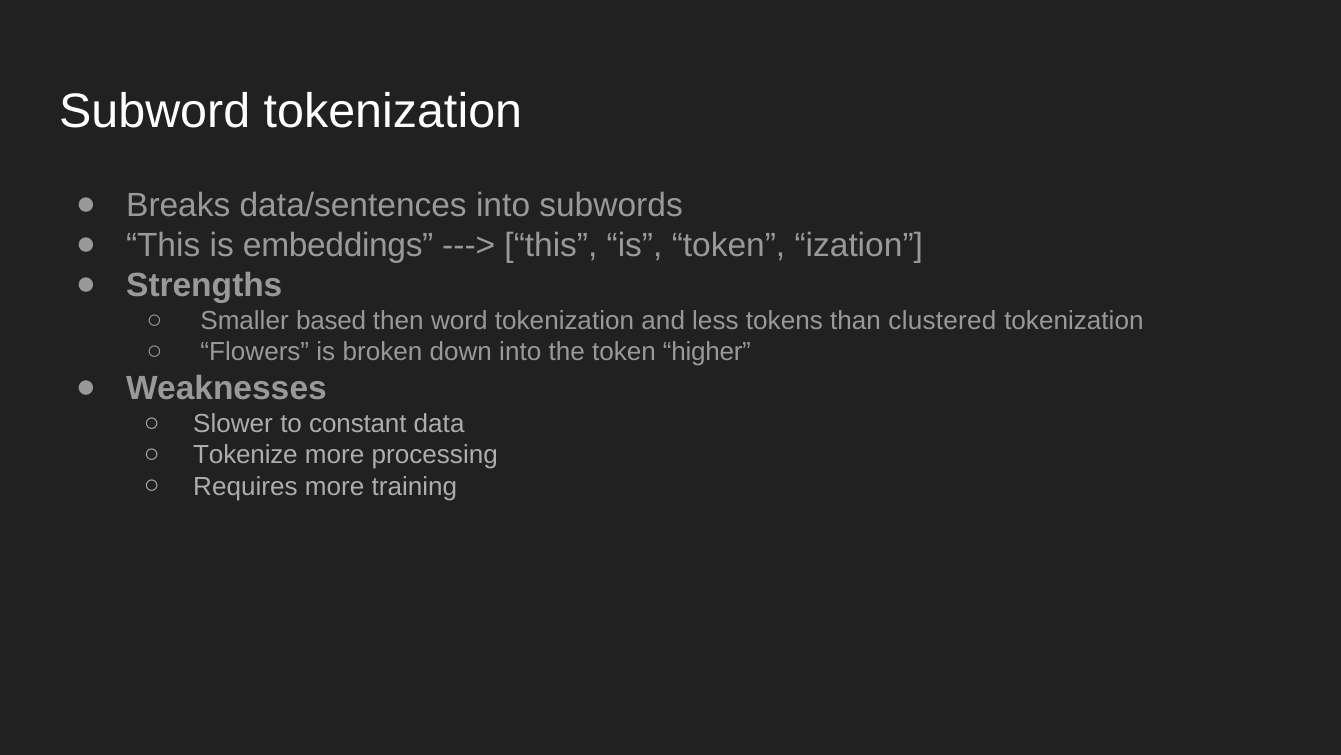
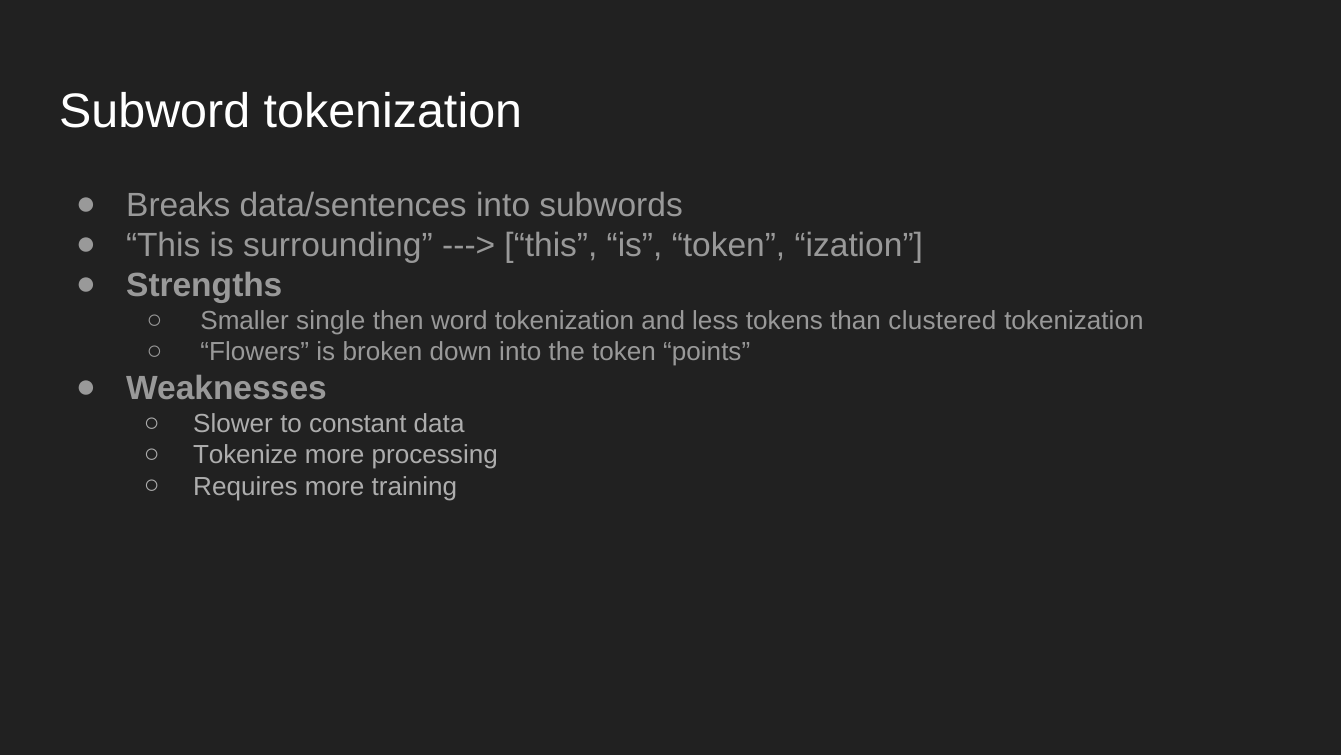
embeddings: embeddings -> surrounding (338, 245)
based: based -> single (331, 321)
higher: higher -> points (707, 352)
